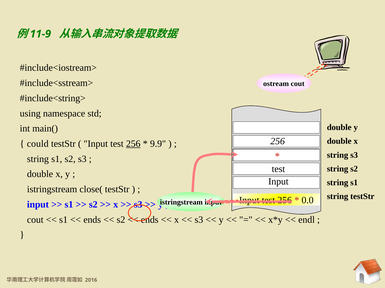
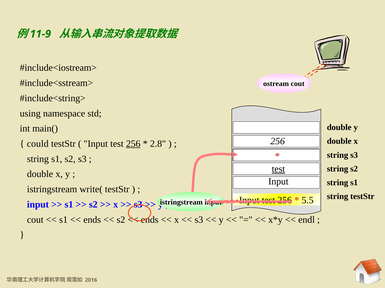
9.9: 9.9 -> 2.8 (158, 144)
test underline: none -> present (278, 169)
close(: close( -> write( (91, 190)
0.0: 0.0 -> 5.5 (308, 201)
